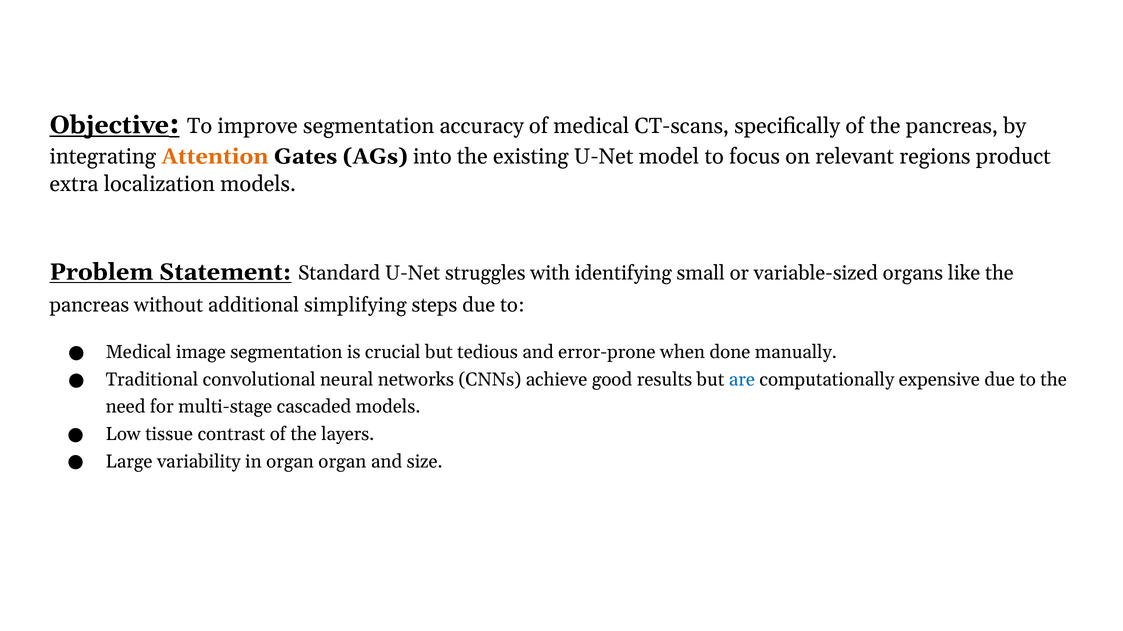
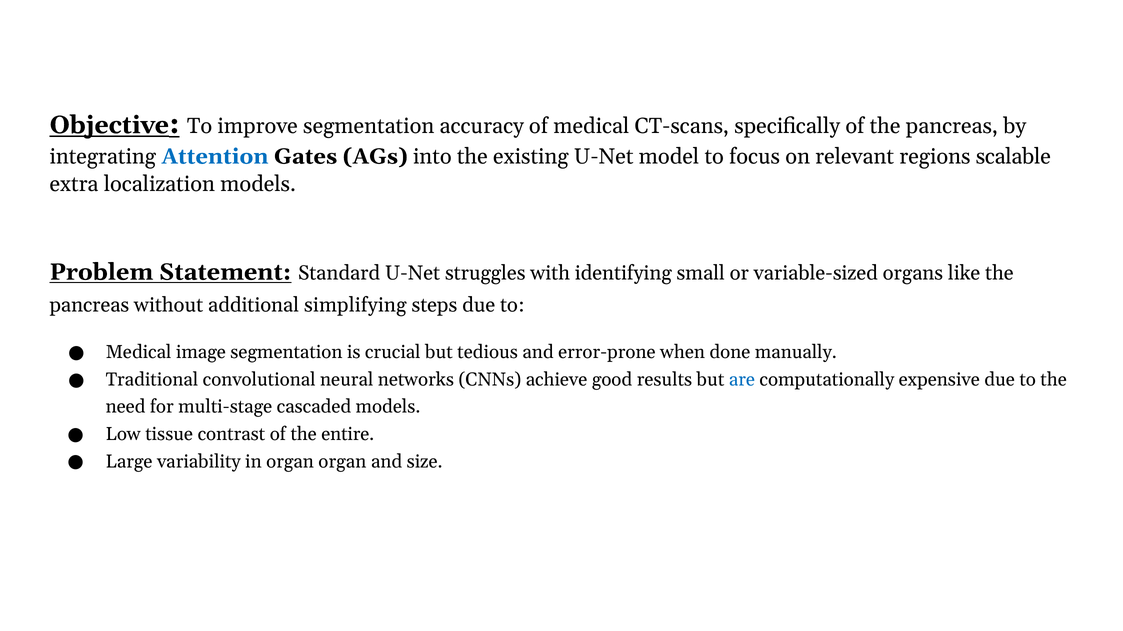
Attention colour: orange -> blue (215, 157)
product: product -> scalable (1013, 157)
layers: layers -> entire (348, 435)
